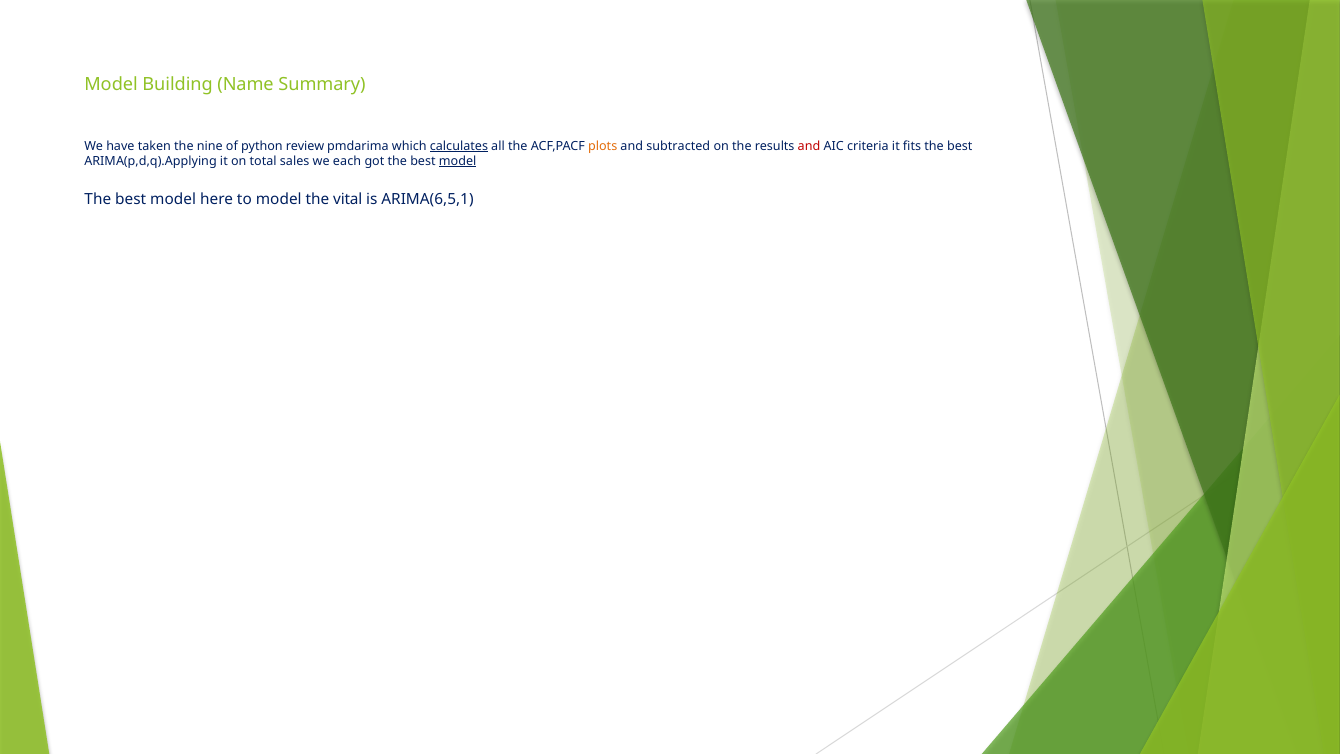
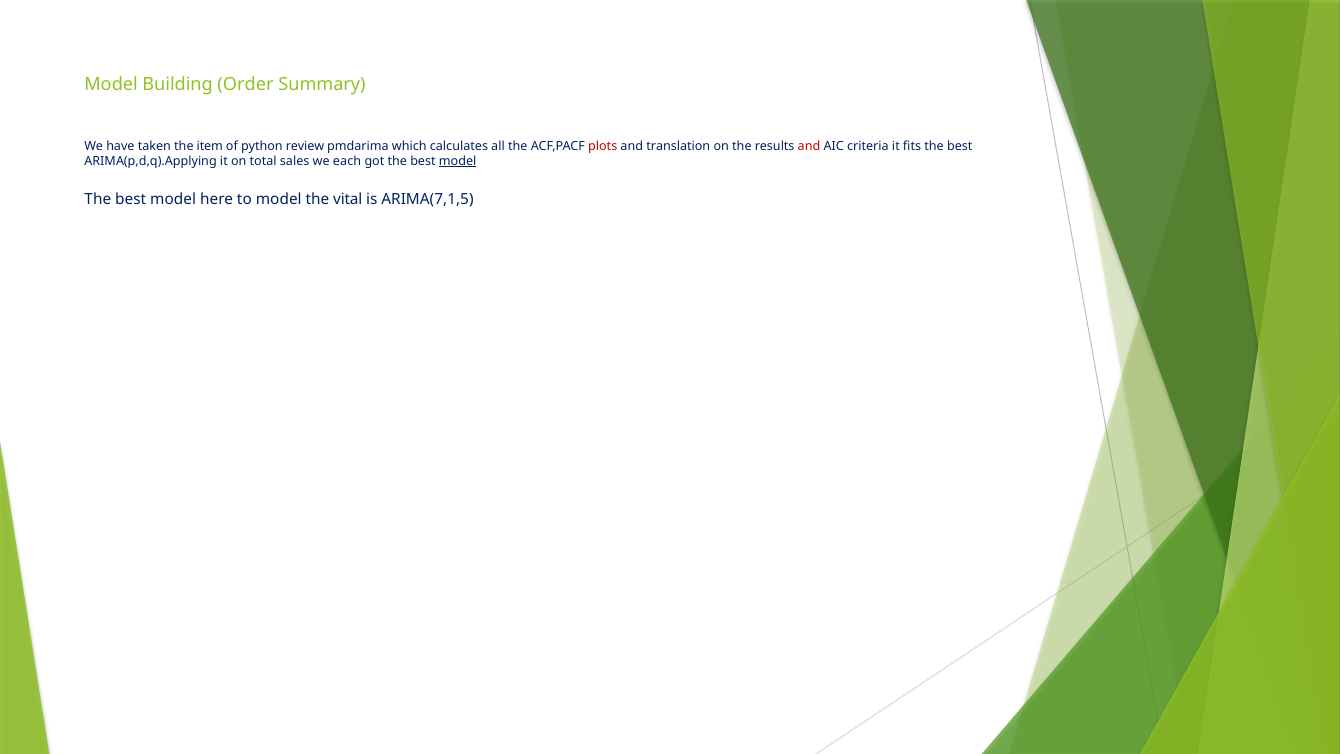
Name: Name -> Order (246, 84)
nine: nine -> item (210, 146)
calculates underline: present -> none (459, 146)
plots colour: orange -> red (603, 146)
subtracted: subtracted -> translation (678, 146)
ARIMA(6,5,1: ARIMA(6,5,1 -> ARIMA(7,1,5 (427, 200)
